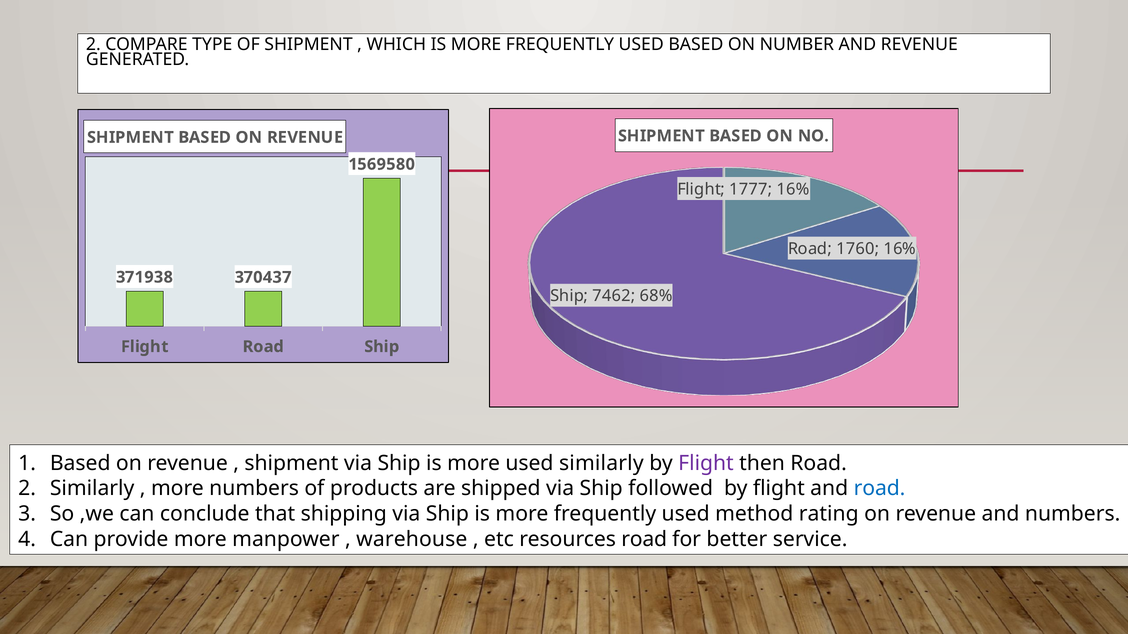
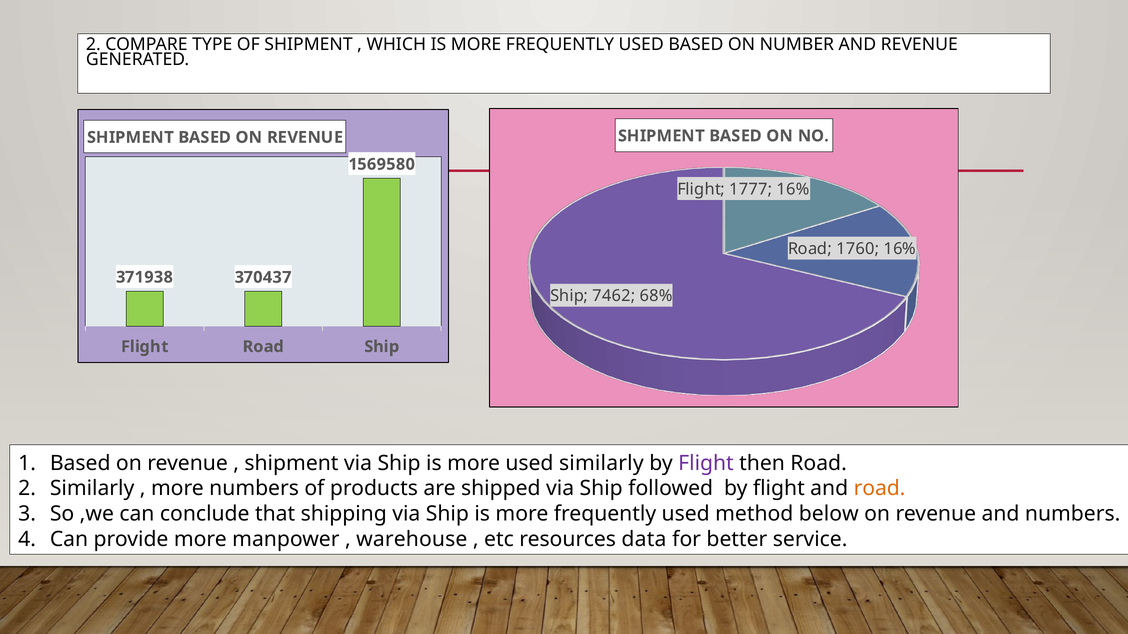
road colour: blue -> orange (880, 489)
rating: rating -> below (829, 514)
resources road: road -> data (644, 540)
